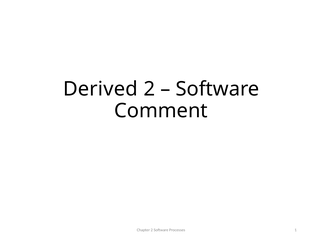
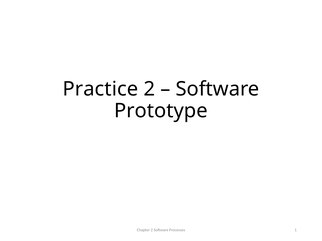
Derived: Derived -> Practice (100, 89)
Comment: Comment -> Prototype (161, 111)
